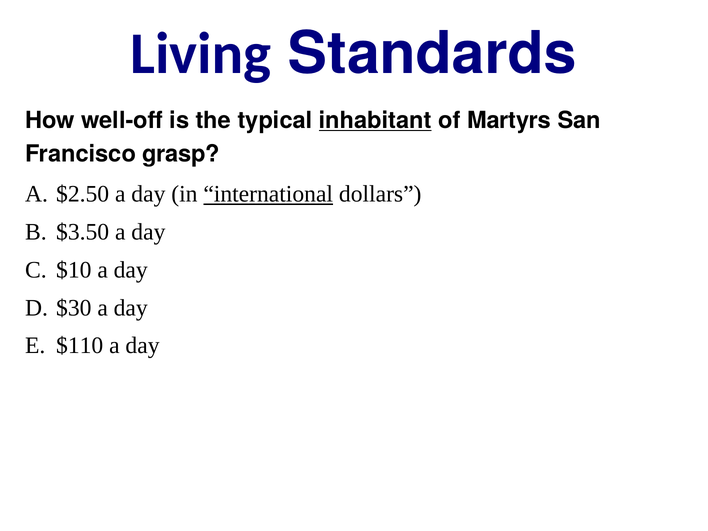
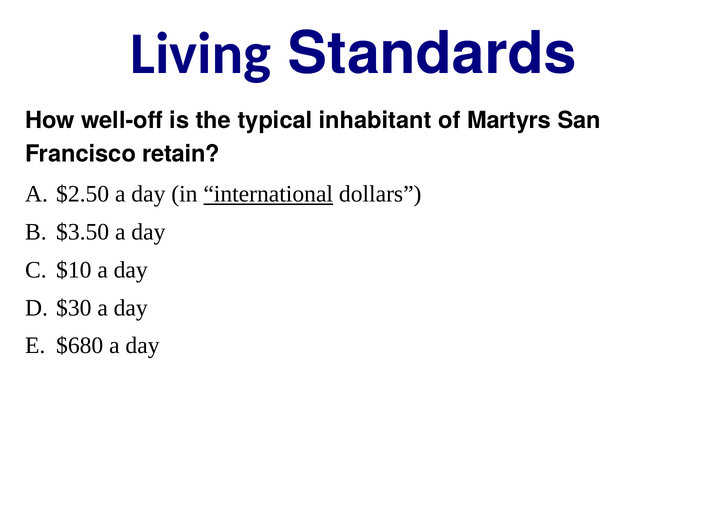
inhabitant underline: present -> none (375, 120)
grasp: grasp -> retain (181, 154)
$110: $110 -> $680 (80, 346)
